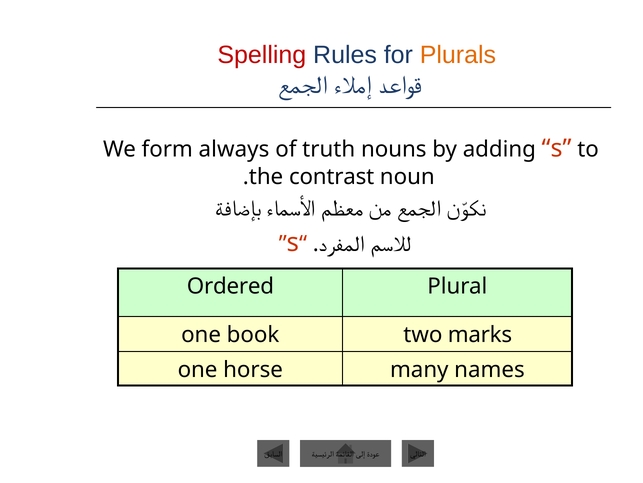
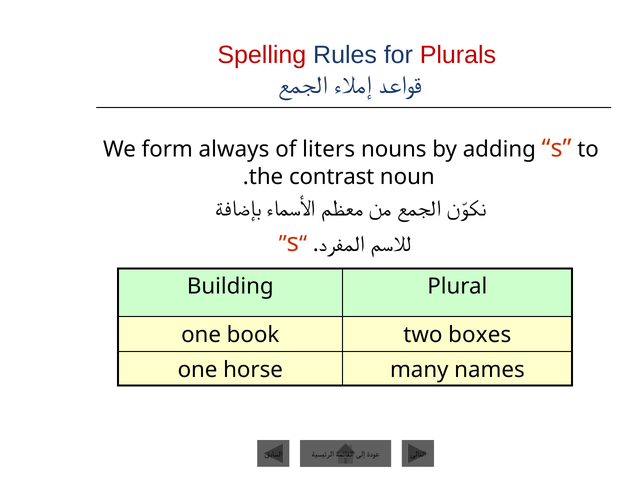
Plurals colour: orange -> red (458, 55)
truth: truth -> liters (329, 149)
Ordered: Ordered -> Building (230, 286)
marks: marks -> boxes (480, 334)
